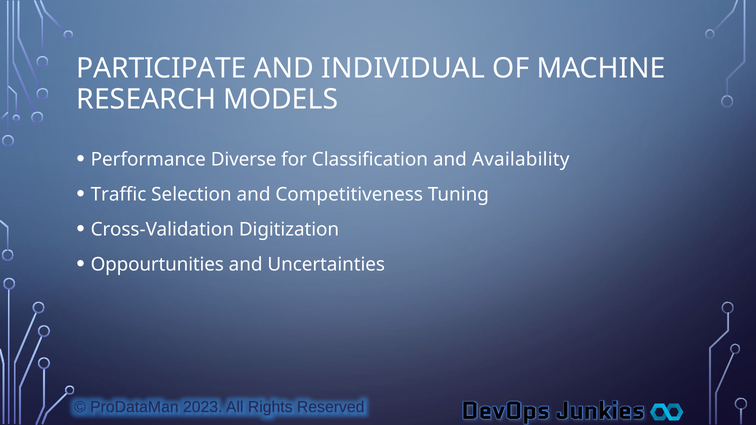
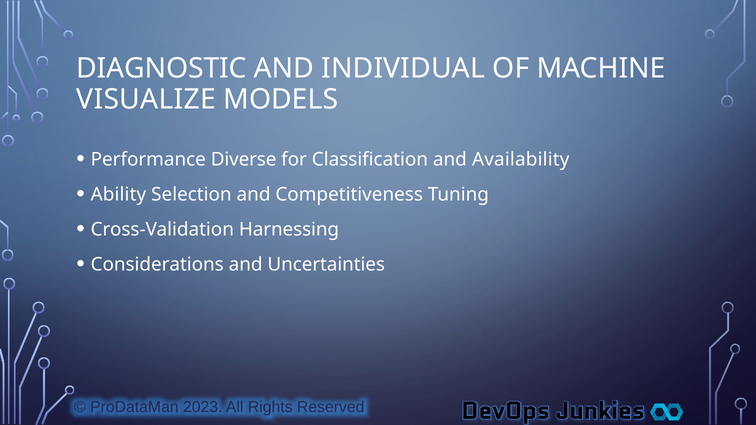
PARTICIPATE: PARTICIPATE -> DIAGNOSTIC (161, 69)
RESEARCH: RESEARCH -> VISUALIZE (146, 99)
Traffic: Traffic -> Ability (118, 195)
Digitization: Digitization -> Harnessing (289, 230)
Oppourtunities: Oppourtunities -> Considerations (157, 265)
